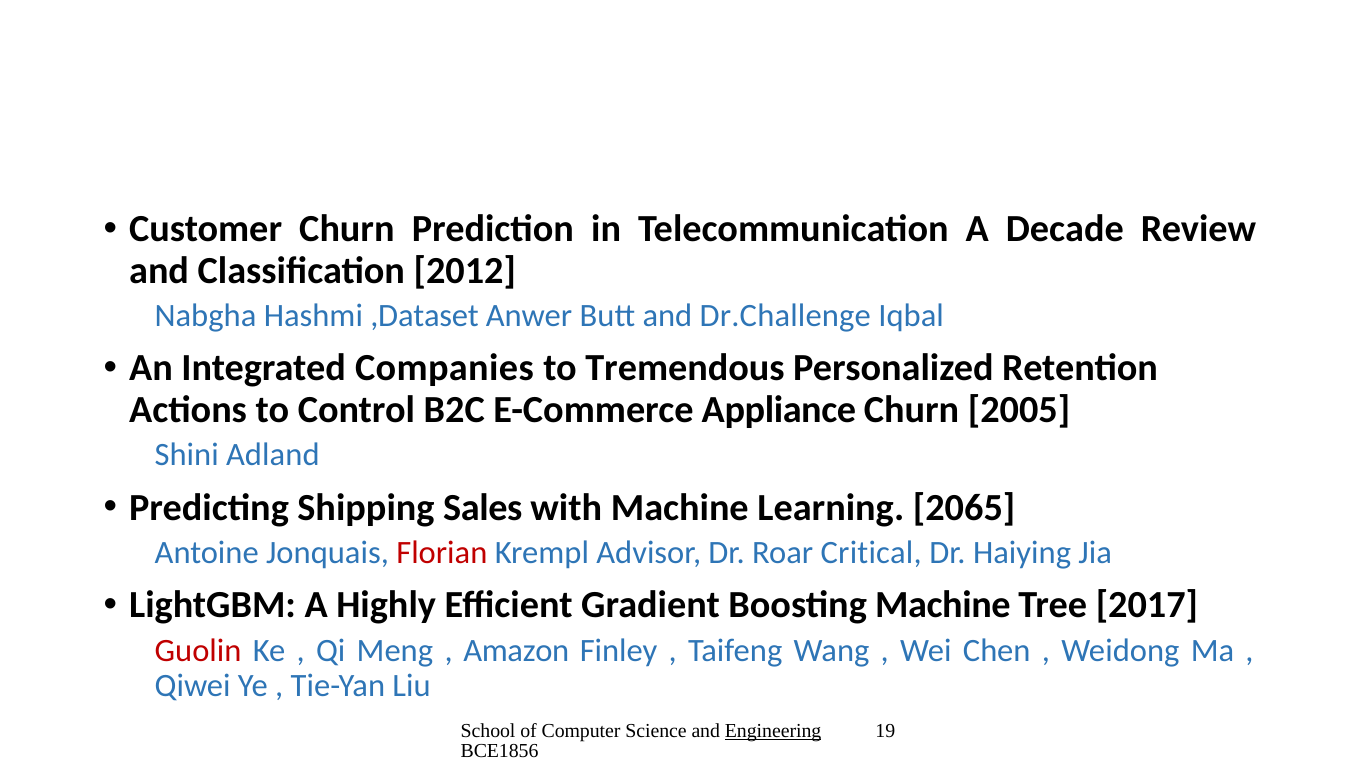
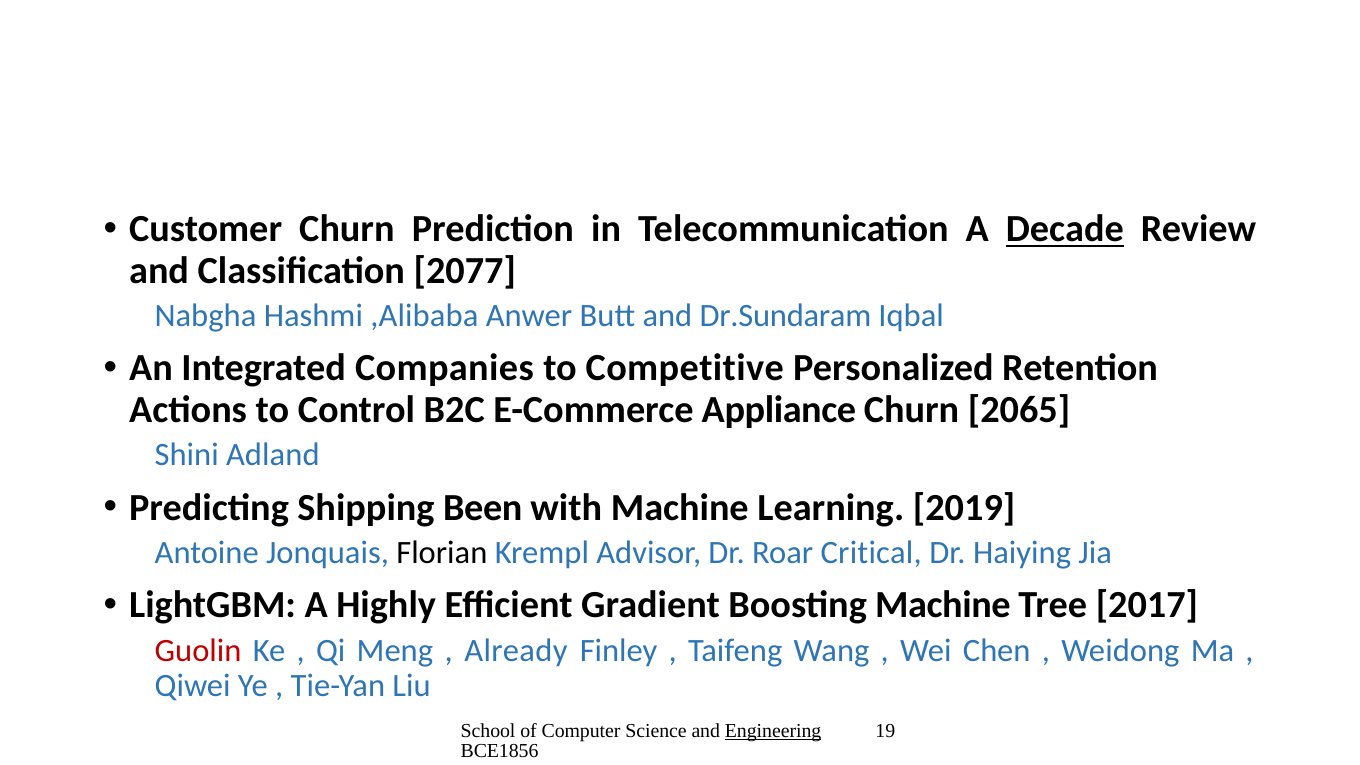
Decade underline: none -> present (1065, 229)
2012: 2012 -> 2077 (465, 271)
,Dataset: ,Dataset -> ,Alibaba (424, 316)
Dr.Challenge: Dr.Challenge -> Dr.Sundaram (785, 316)
Tremendous: Tremendous -> Competitive (685, 368)
2005: 2005 -> 2065 (1019, 410)
Sales: Sales -> Been (483, 507)
2065: 2065 -> 2019 (964, 507)
Florian colour: red -> black (442, 553)
Amazon: Amazon -> Already (516, 651)
